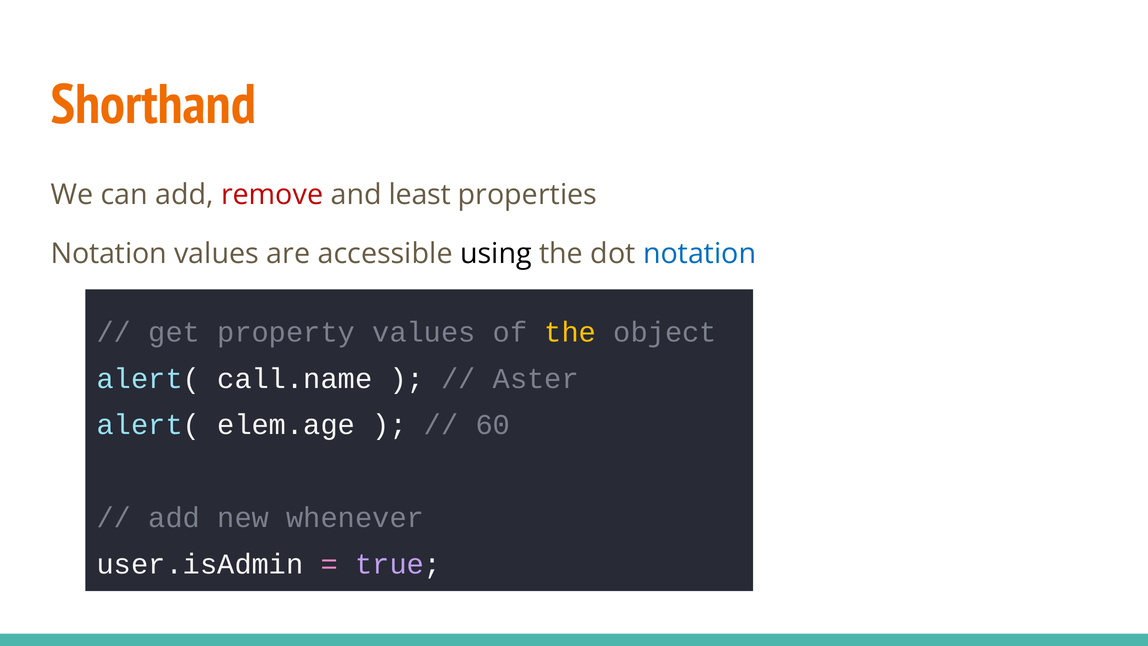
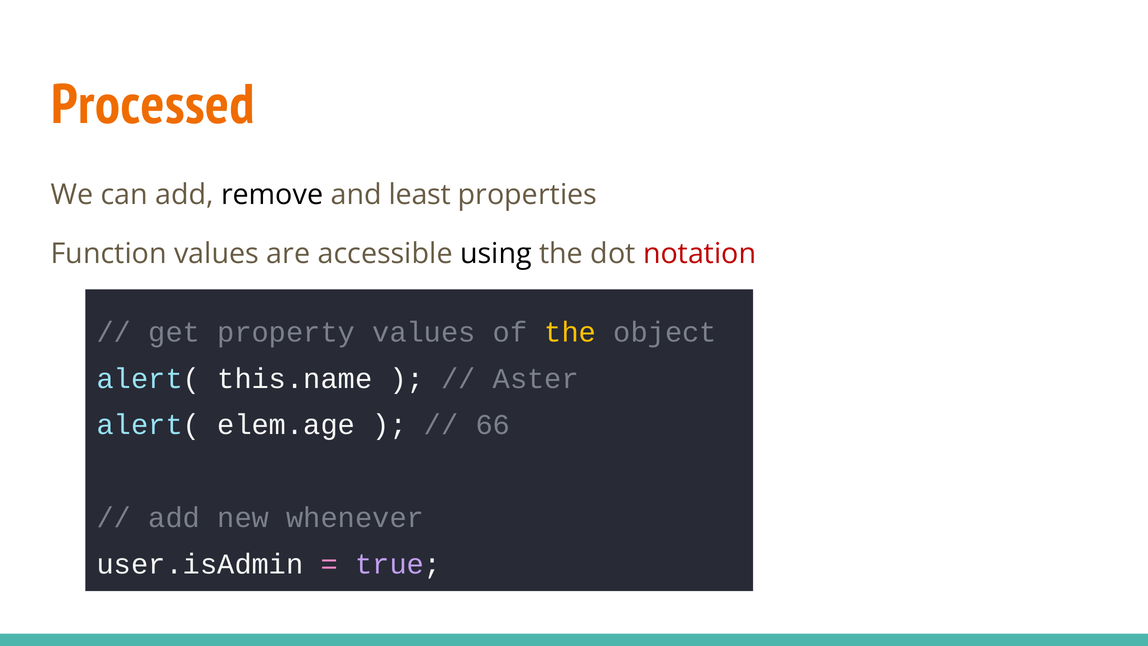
Shorthand: Shorthand -> Processed (153, 105)
remove colour: red -> black (272, 195)
Notation: Notation -> Function (109, 254)
notation colour: blue -> red (700, 254)
call.name: call.name -> this.name (295, 378)
60: 60 -> 66 (493, 425)
